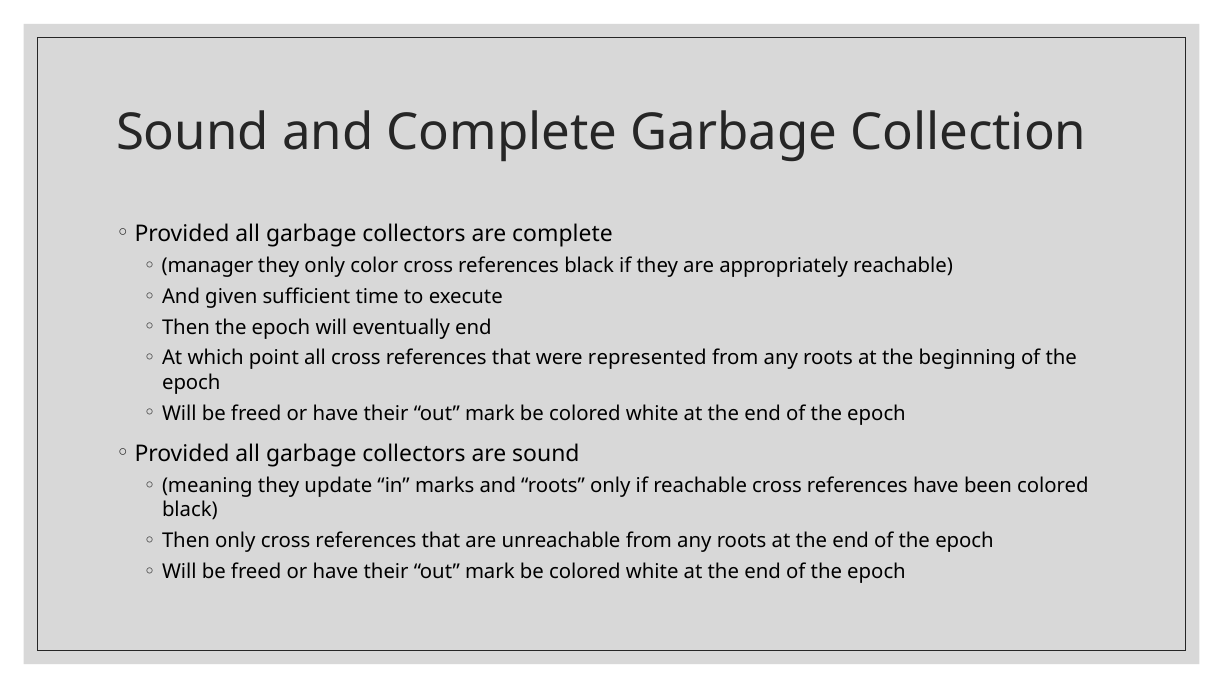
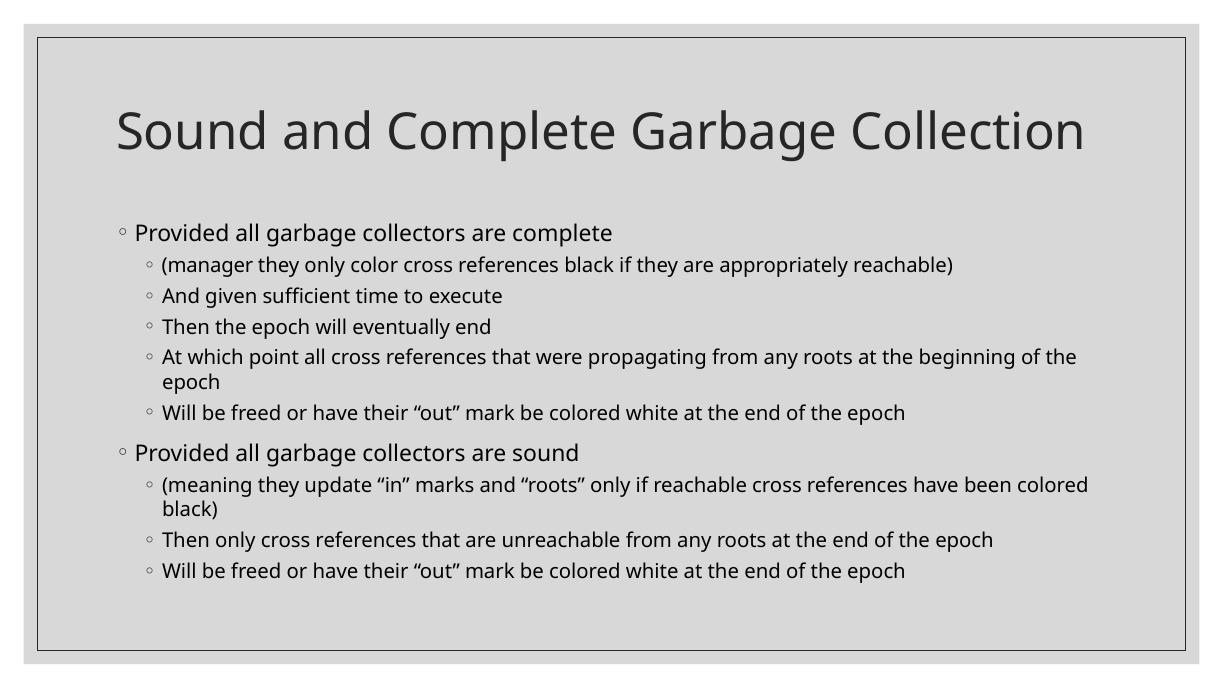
represented: represented -> propagating (647, 358)
